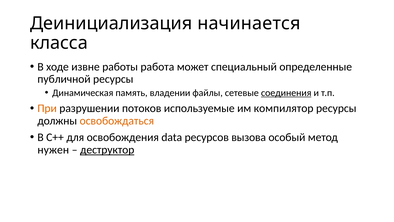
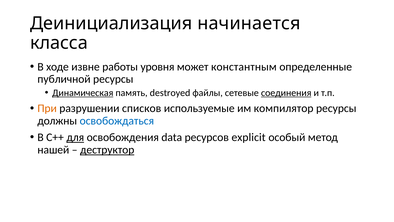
работа: работа -> уровня (157, 67)
специальный: специальный -> константным (244, 67)
Динамическая underline: none -> present (83, 93)
владении: владении -> destroyed (170, 93)
потоков: потоков -> списков (142, 108)
освобождаться colour: orange -> blue (117, 121)
для underline: none -> present (75, 137)
вызова: вызова -> explicit (249, 137)
нужен: нужен -> нашей (53, 150)
